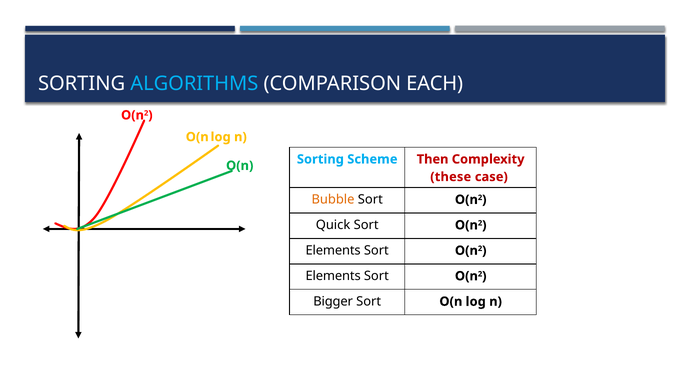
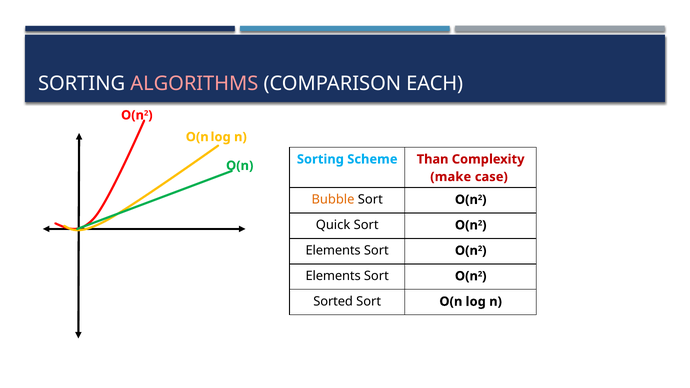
ALGORITHMS colour: light blue -> pink (194, 84)
Then: Then -> Than (433, 159)
these: these -> make (451, 177)
Bigger: Bigger -> Sorted (333, 302)
